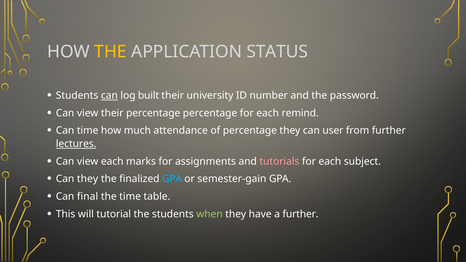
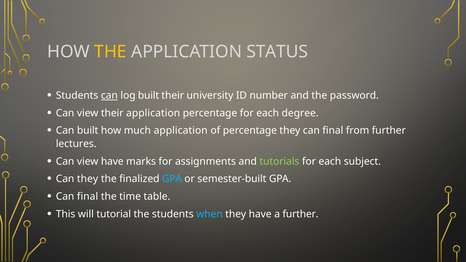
their percentage: percentage -> application (153, 113)
remind: remind -> degree (300, 113)
Can time: time -> built (88, 131)
much attendance: attendance -> application (181, 131)
they can user: user -> final (333, 131)
lectures underline: present -> none (76, 144)
view each: each -> have (112, 161)
tutorials colour: pink -> light green (279, 161)
semester-gain: semester-gain -> semester-built (232, 179)
when colour: light green -> light blue (210, 214)
